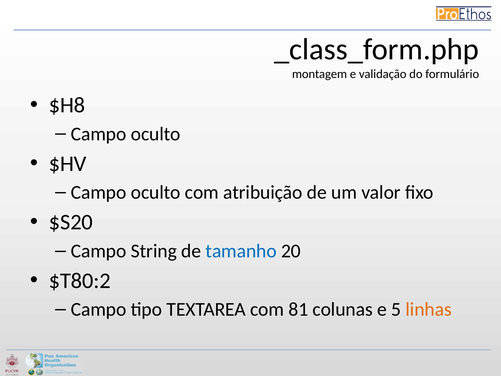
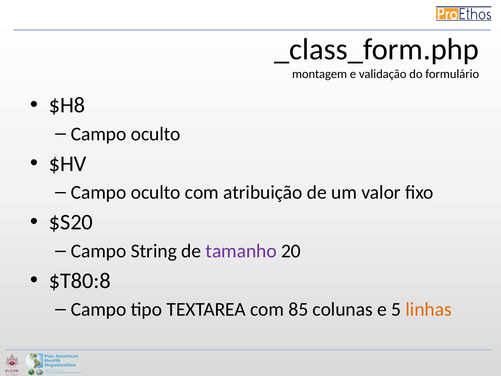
tamanho colour: blue -> purple (241, 251)
$T80:2: $T80:2 -> $T80:8 (80, 281)
81: 81 -> 85 (298, 309)
